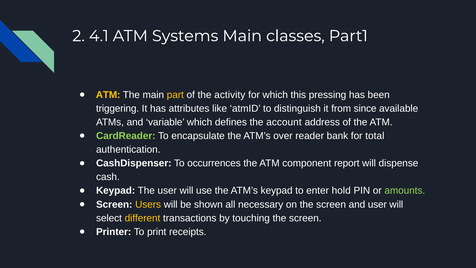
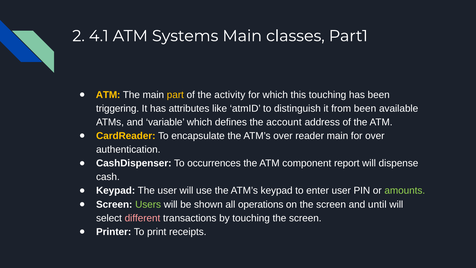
this pressing: pressing -> touching (328, 95)
from since: since -> been (365, 108)
CardReader colour: light green -> yellow (126, 136)
reader bank: bank -> main (337, 136)
for total: total -> over (375, 136)
enter hold: hold -> user (341, 191)
Users colour: yellow -> light green (148, 204)
necessary: necessary -> operations (261, 204)
and user: user -> until (377, 204)
different colour: yellow -> pink (142, 218)
